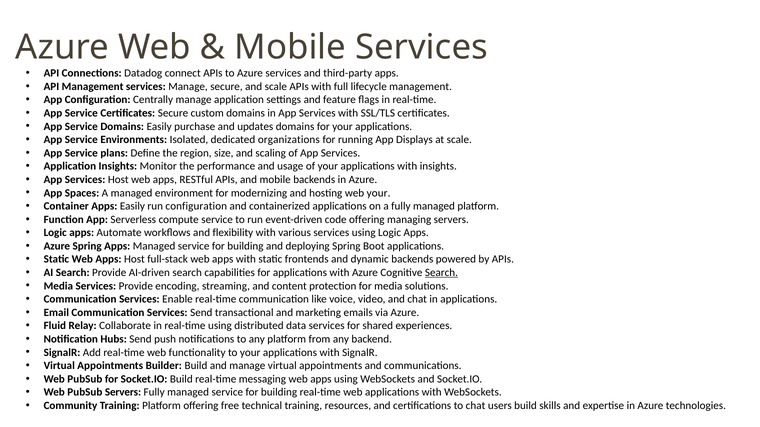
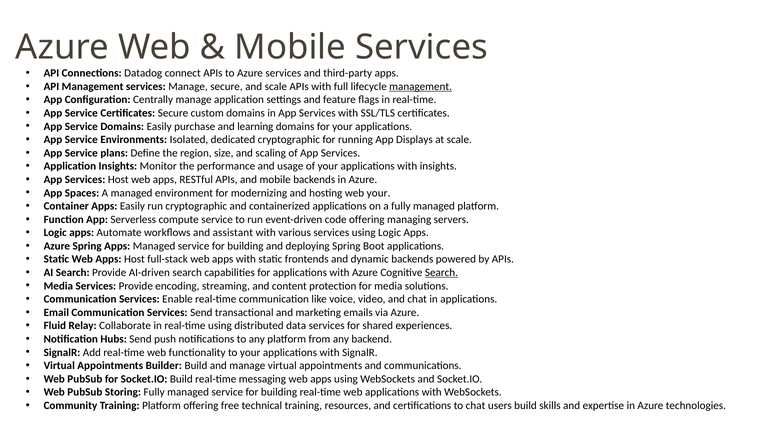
management underline: none -> present (421, 87)
updates: updates -> learning (255, 127)
dedicated organizations: organizations -> cryptographic (289, 140)
run configuration: configuration -> cryptographic (196, 206)
flexibility: flexibility -> assistant (233, 233)
PubSub Servers: Servers -> Storing (123, 393)
